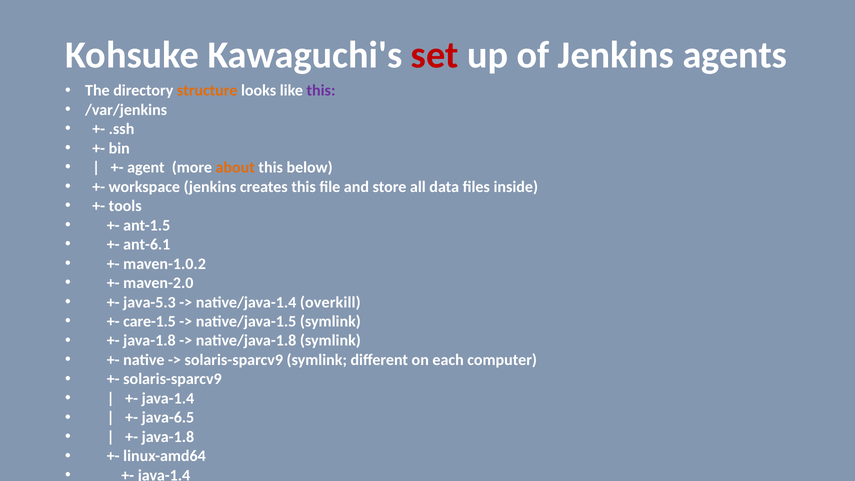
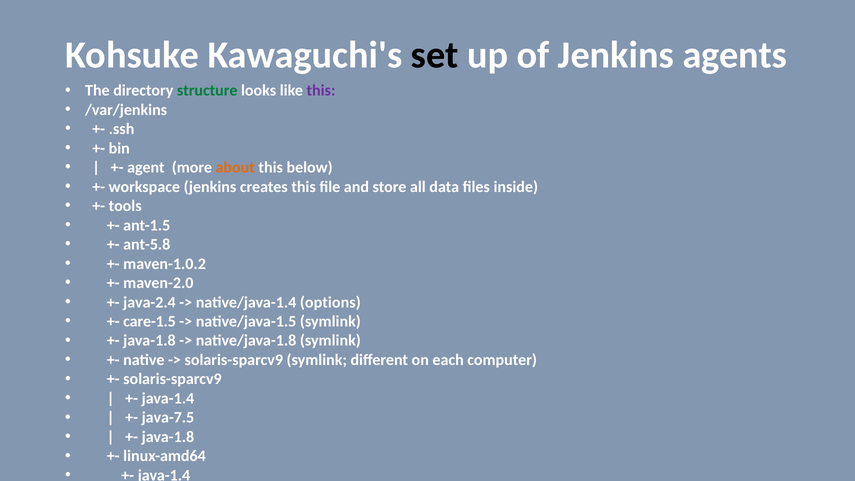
set colour: red -> black (435, 55)
structure colour: orange -> green (207, 91)
ant-6.1: ant-6.1 -> ant-5.8 (147, 244)
java-5.3: java-5.3 -> java-2.4 (149, 302)
overkill: overkill -> options (330, 302)
java-6.5: java-6.5 -> java-7.5 (168, 418)
